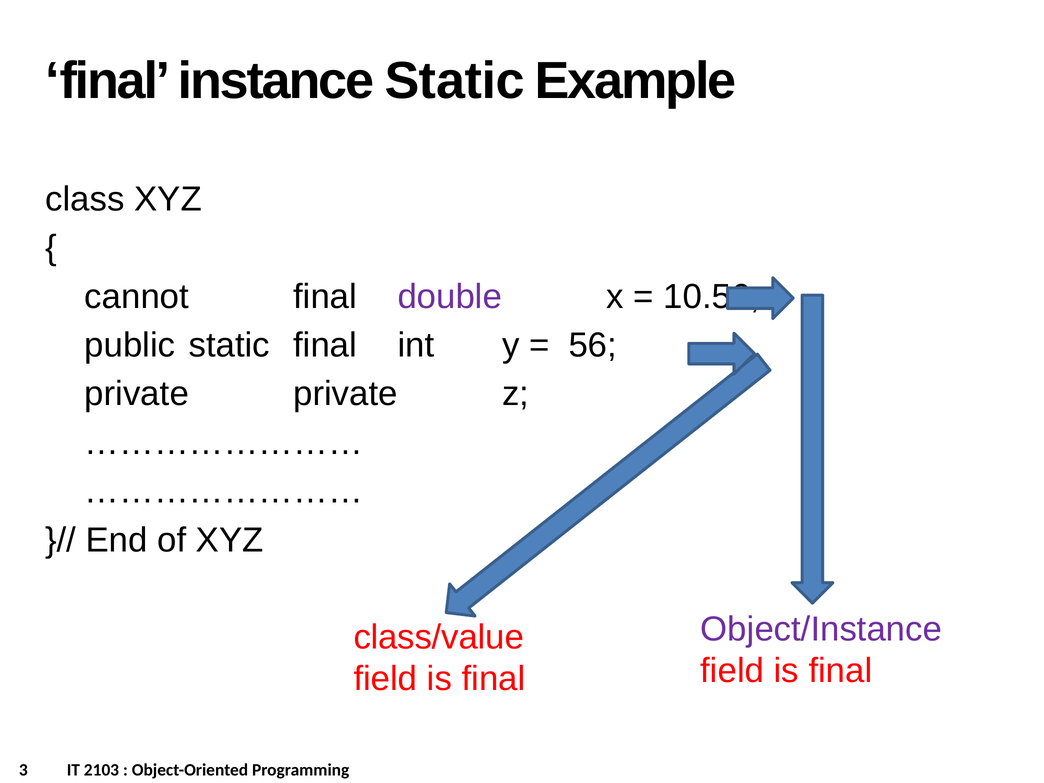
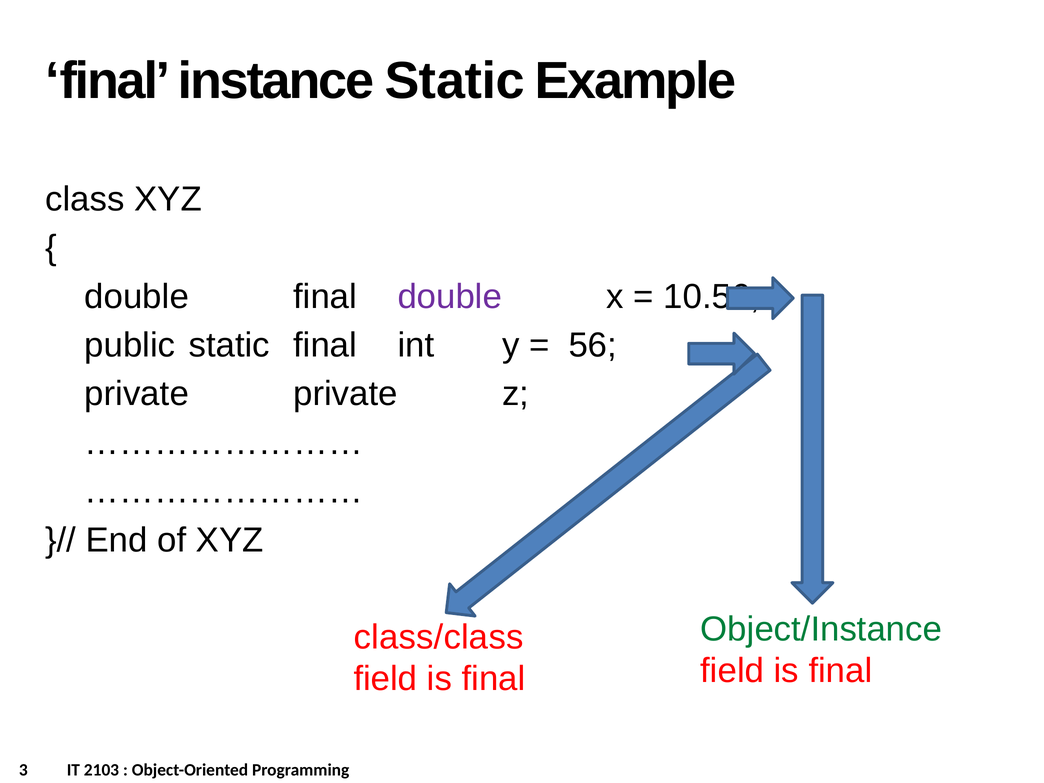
cannot: cannot -> double (137, 297)
Object/Instance colour: purple -> green (821, 629)
class/value: class/value -> class/class (439, 637)
